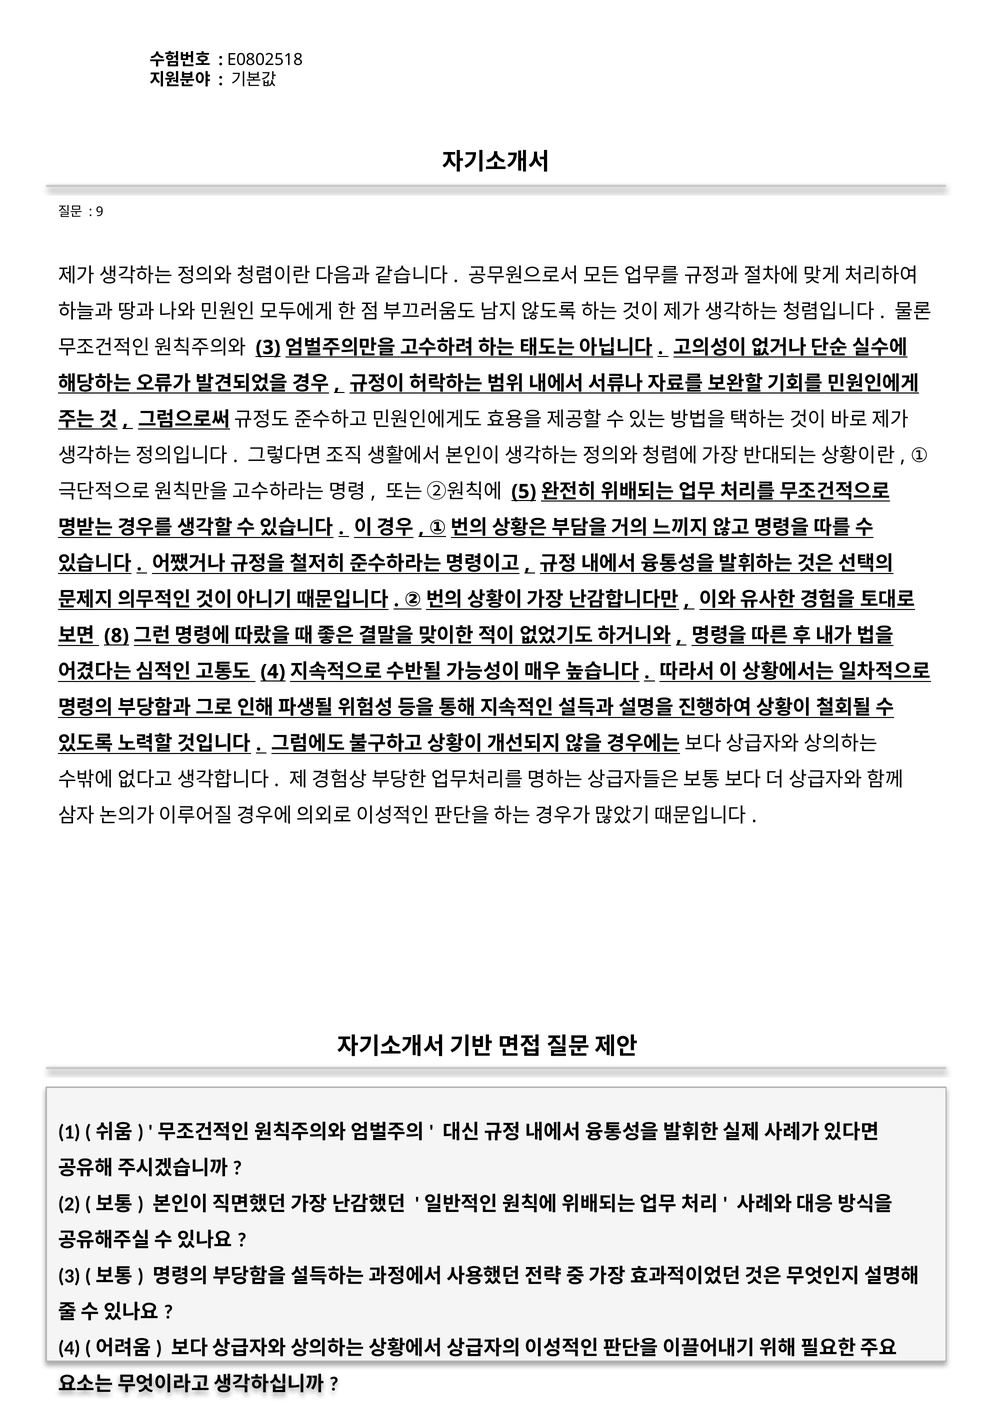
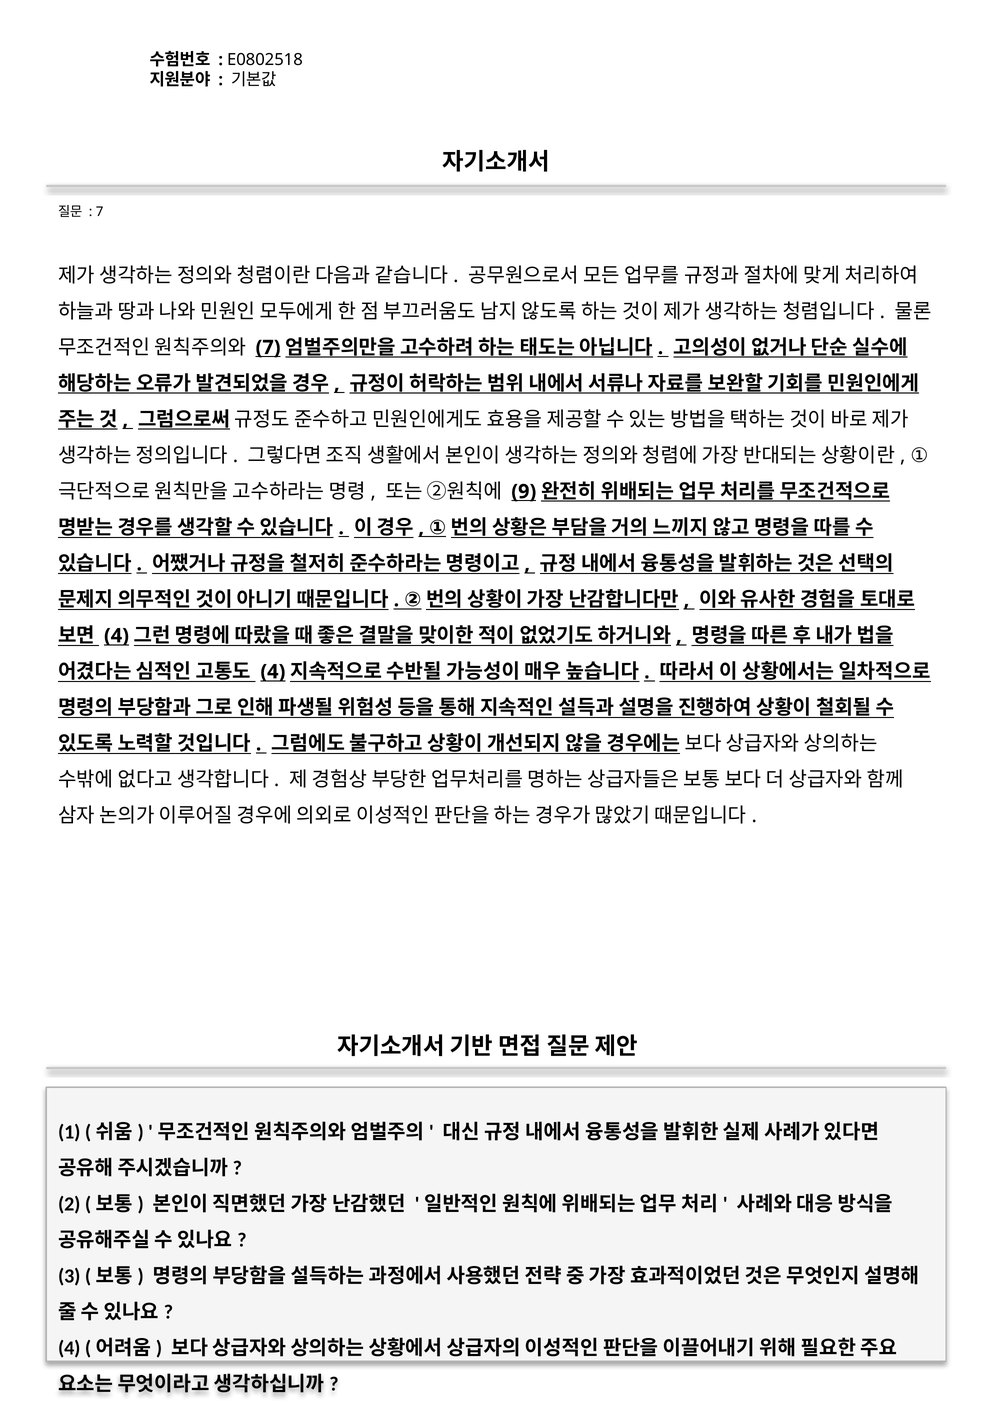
9: 9 -> 7 (100, 212)
3: 3 -> 7 (268, 347)
5: 5 -> 9 (524, 491)
8: 8 -> 4 (116, 635)
